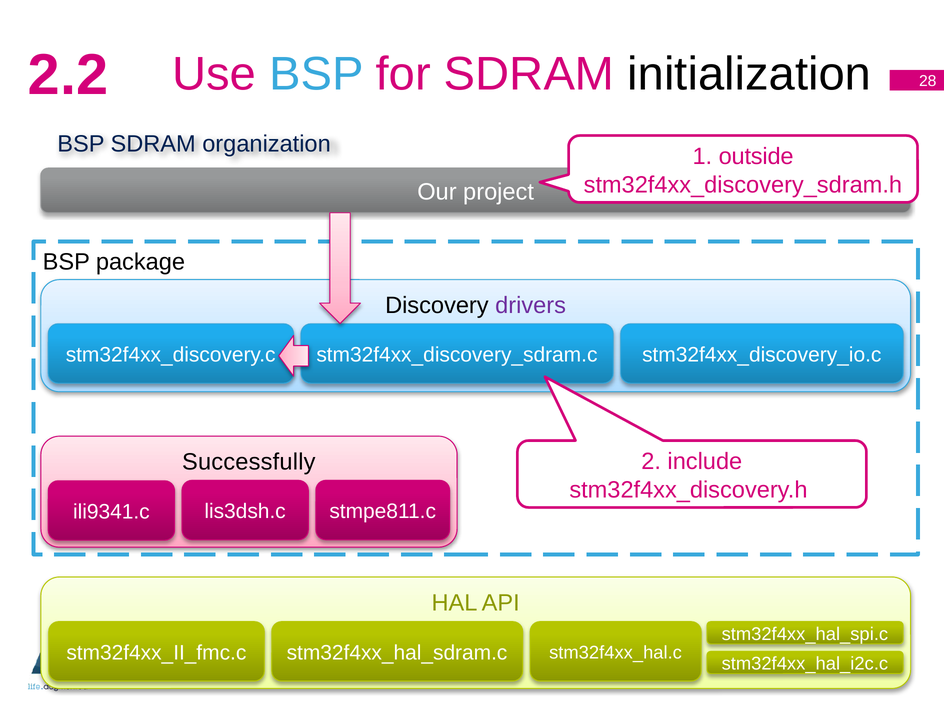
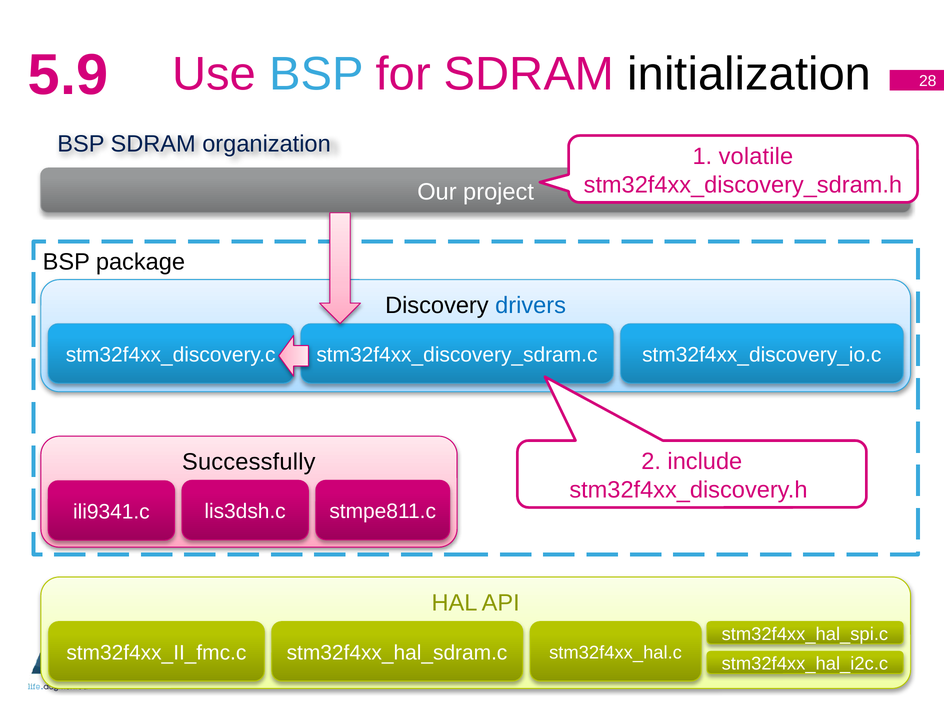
2.2: 2.2 -> 5.9 (68, 75)
outside: outside -> volatile (756, 156)
drivers colour: purple -> blue (531, 306)
